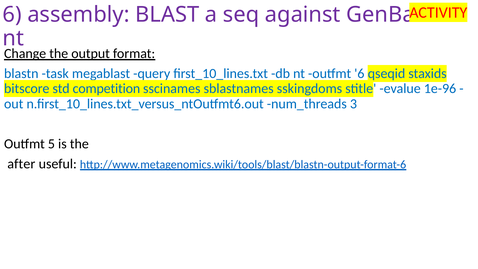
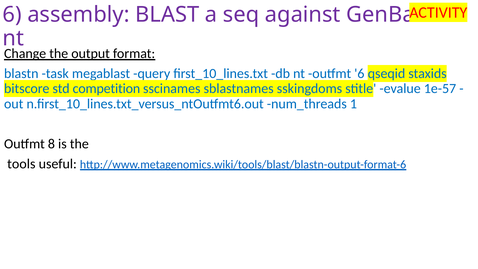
1e-96: 1e-96 -> 1e-57 (440, 89)
3: 3 -> 1 (353, 104)
5: 5 -> 8 (51, 144)
after: after -> tools (21, 164)
